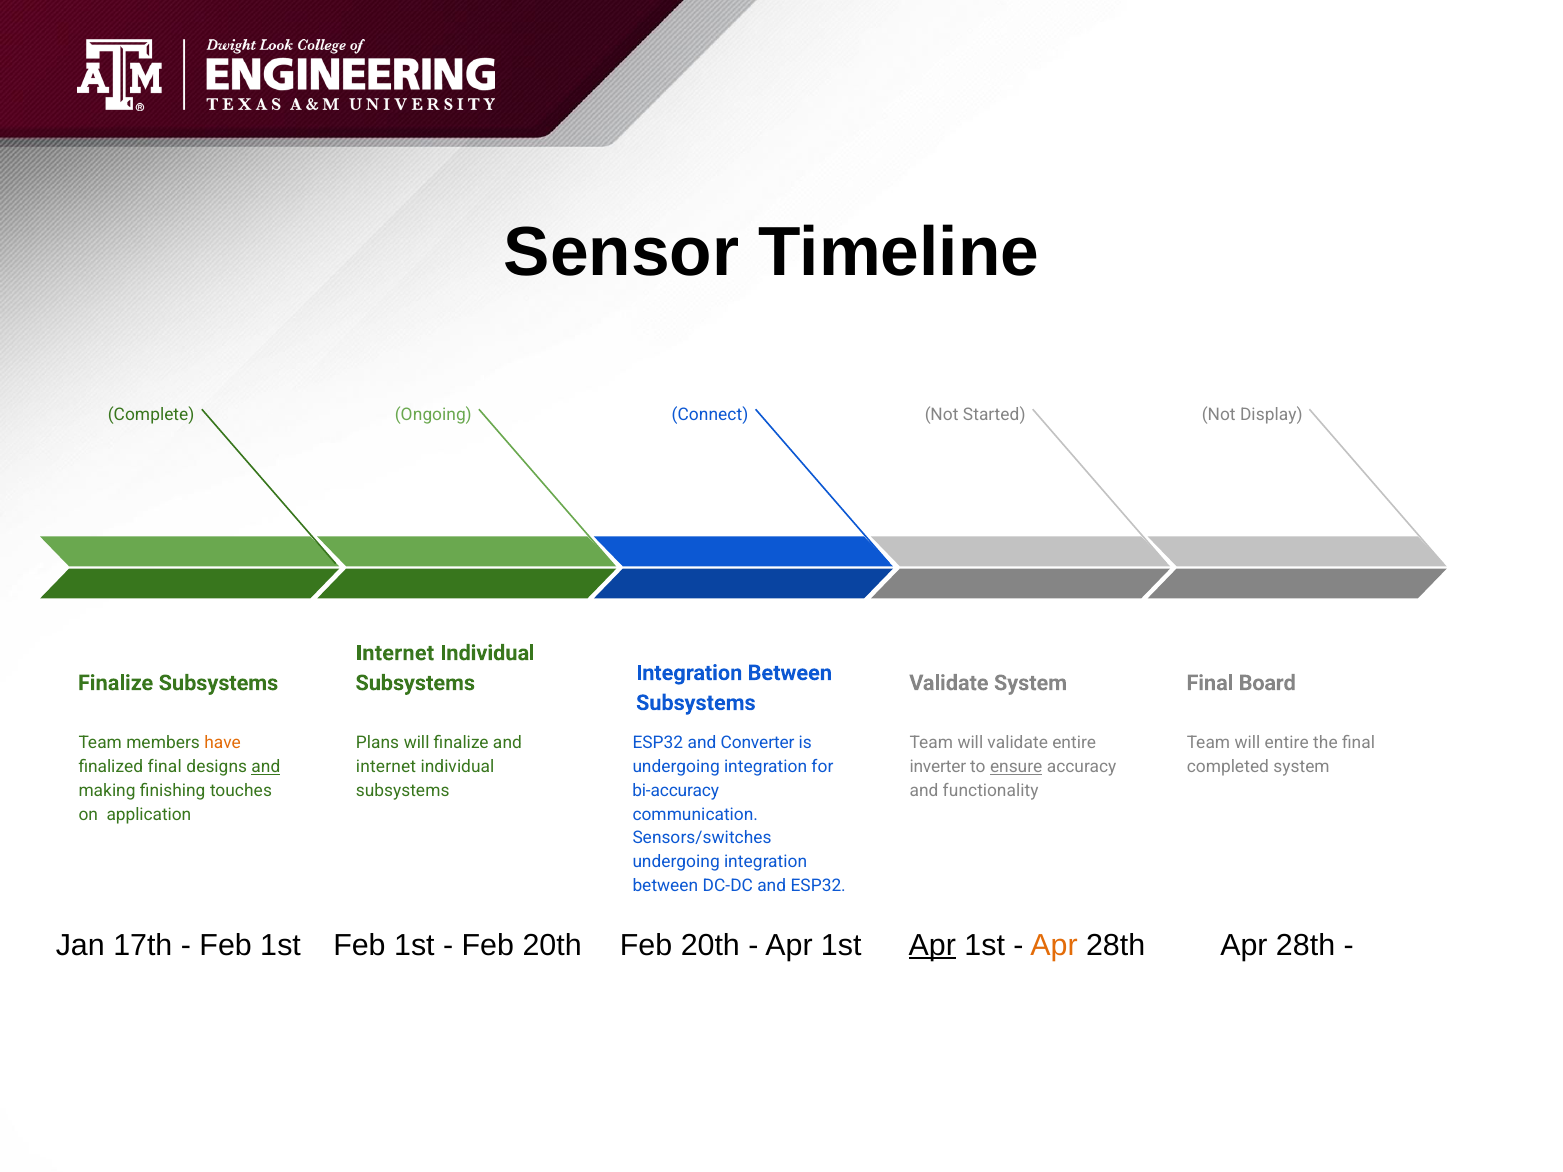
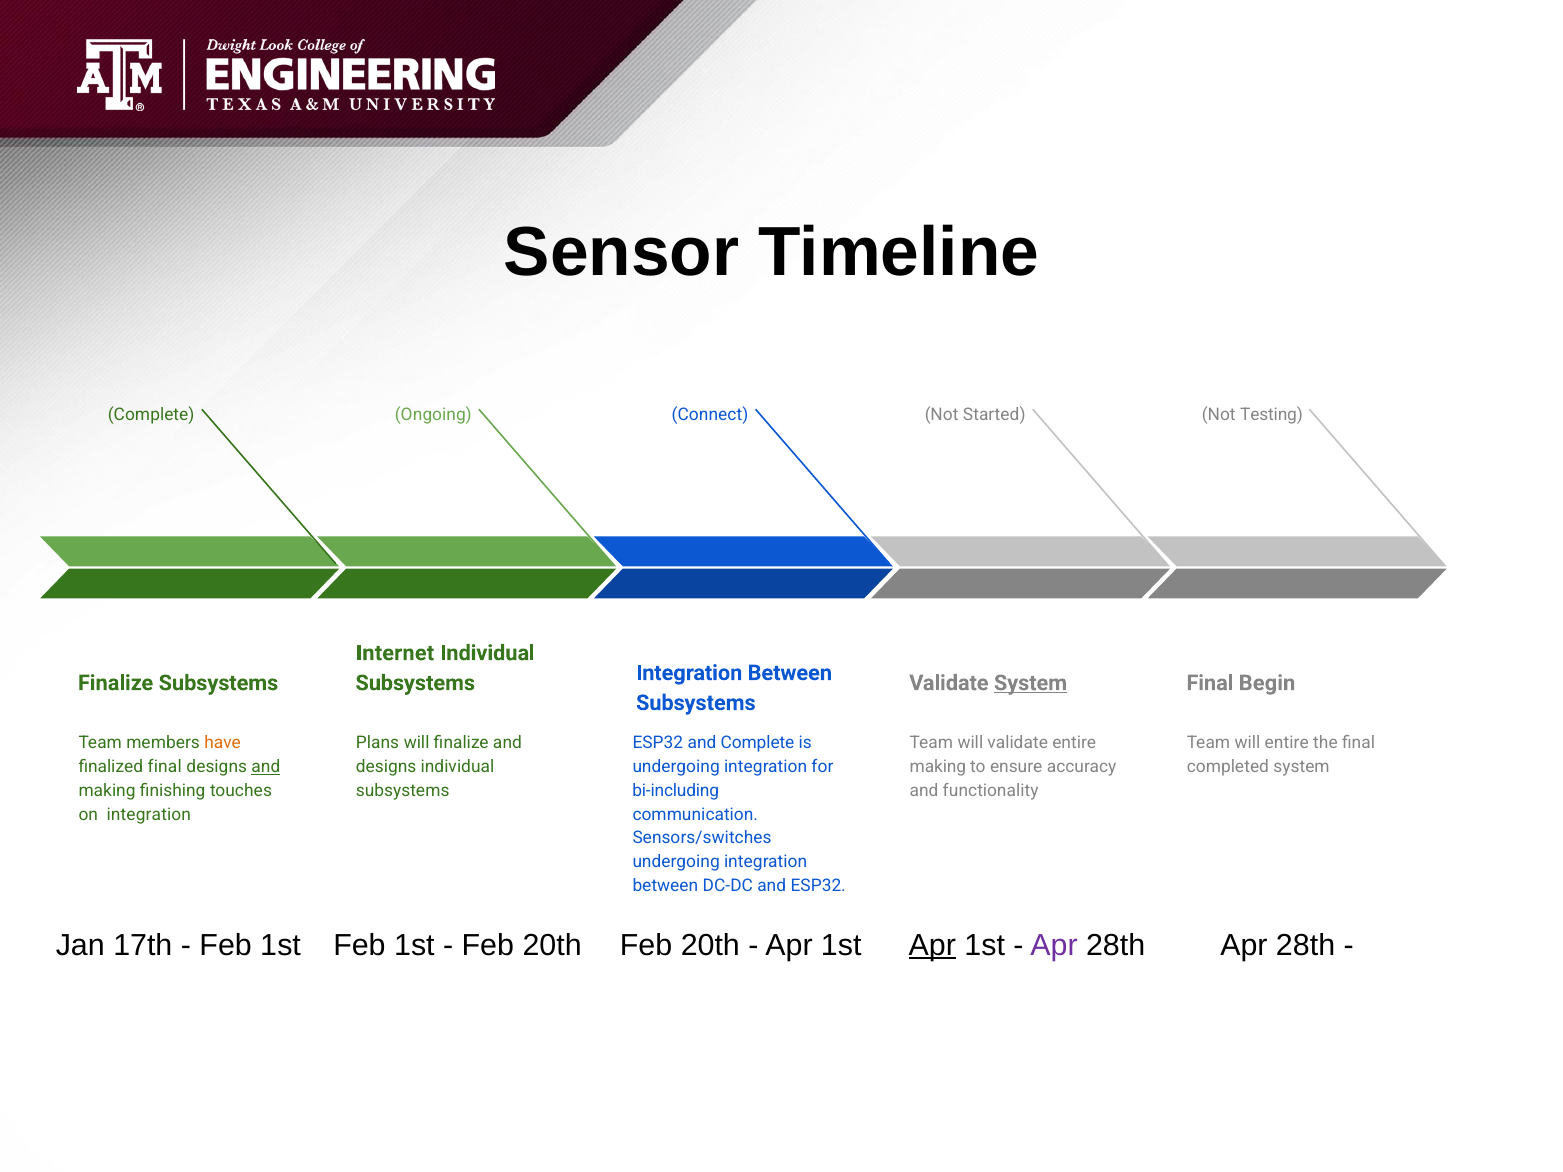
Display: Display -> Testing (1271, 414)
System underline: none -> present (1030, 683)
Board: Board -> Begin (1267, 683)
and Converter: Converter -> Complete (758, 743)
internet: internet -> designs (386, 767)
inverter: inverter -> making (938, 767)
ensure underline: present -> none (1016, 767)
bi-accuracy: bi-accuracy -> bi-including (676, 791)
on application: application -> integration (149, 815)
Apr colour: orange -> purple (1054, 945)
